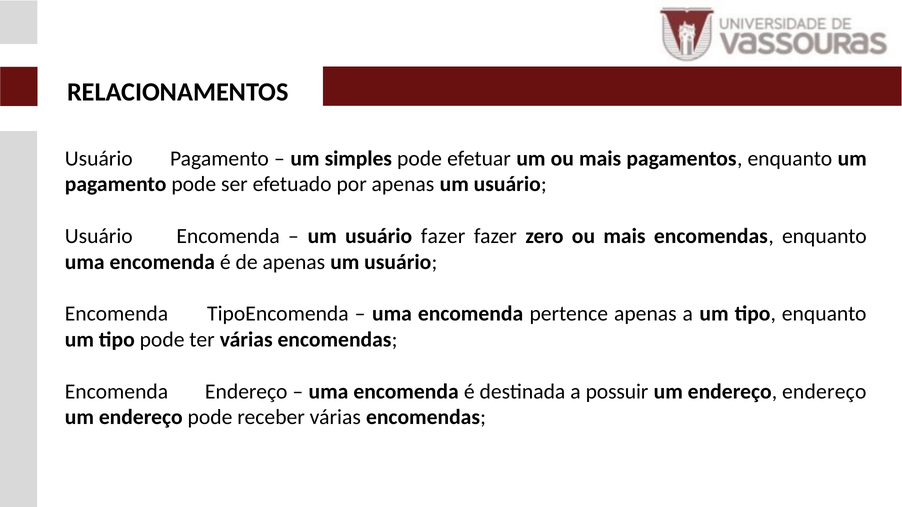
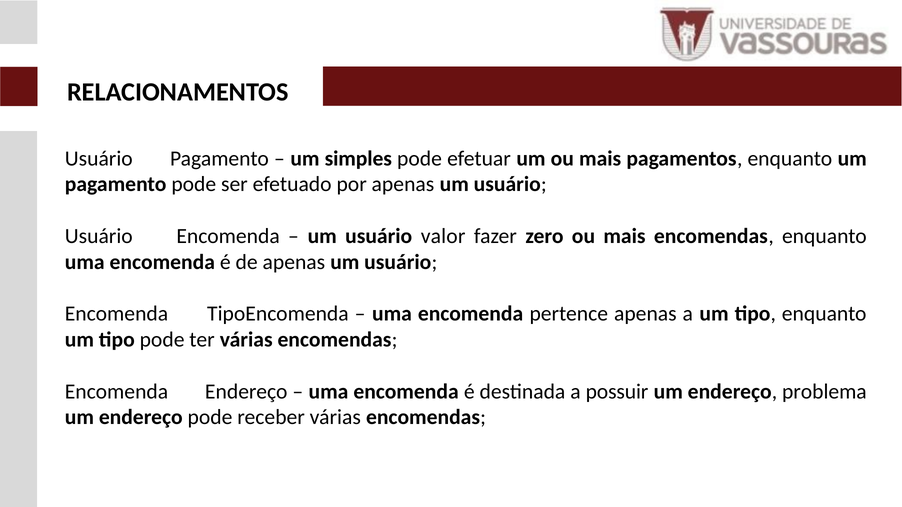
usuário fazer: fazer -> valor (443, 236)
endereço endereço: endereço -> problema (824, 392)
